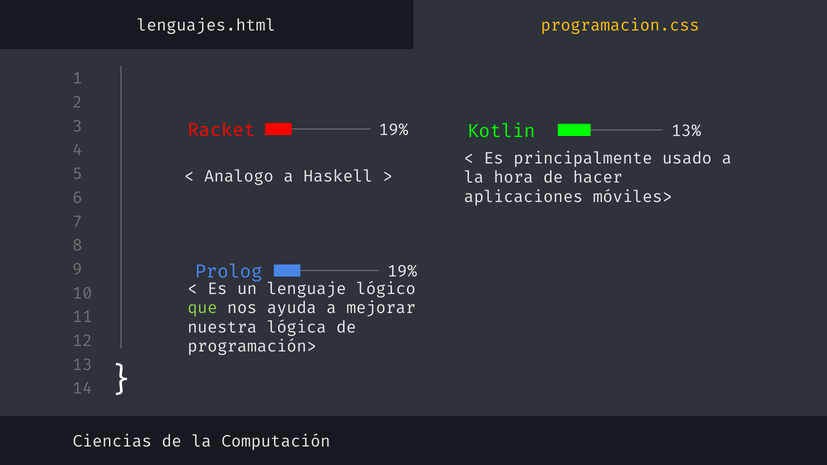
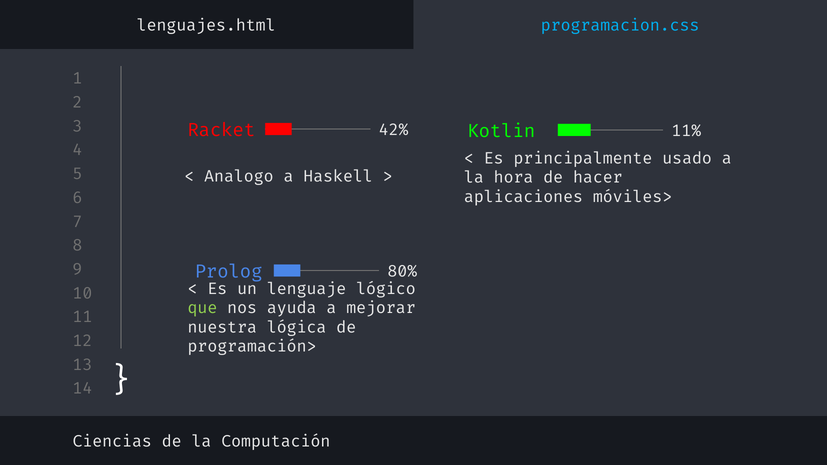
programacion.css colour: yellow -> light blue (620, 26)
19%: 19% -> 42% (394, 130)
13%: 13% -> 11% (686, 131)
19%: 19% -> 80% (402, 272)
